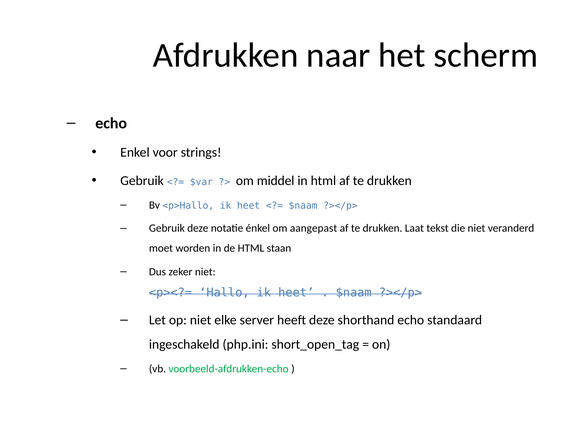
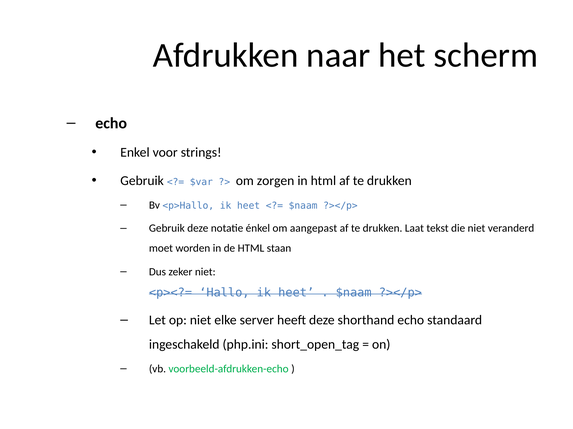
middel: middel -> zorgen (276, 181)
